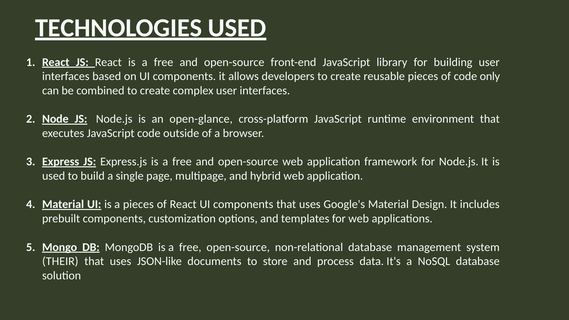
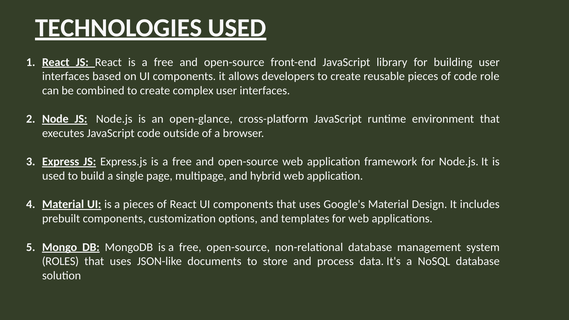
only: only -> role (490, 76)
THEIR: THEIR -> ROLES (60, 261)
